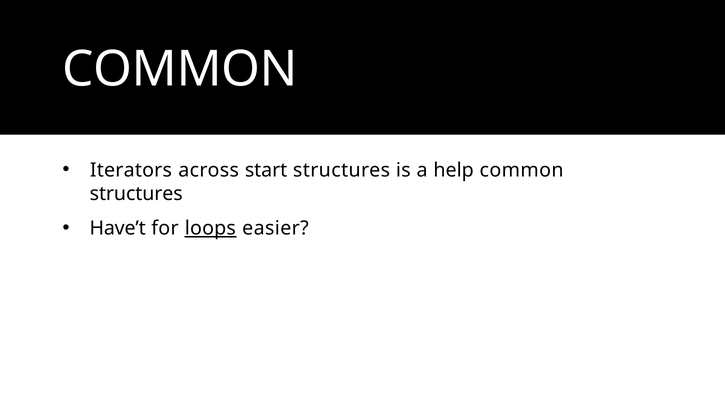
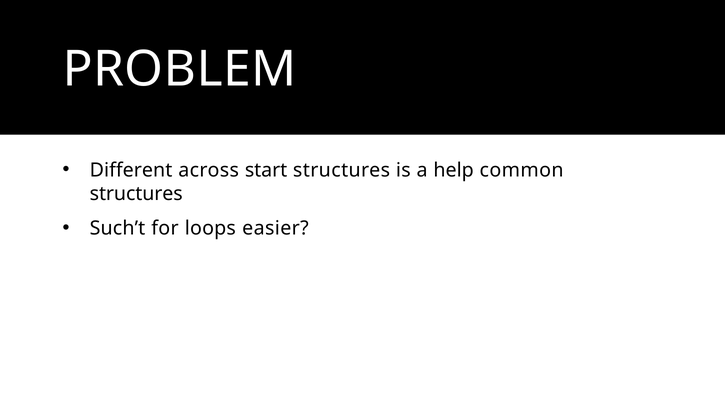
COMMON: COMMON -> PROBLEM (179, 69)
Iterators: Iterators -> Different (131, 170)
Have’t: Have’t -> Such’t (117, 228)
loops underline: present -> none (210, 228)
